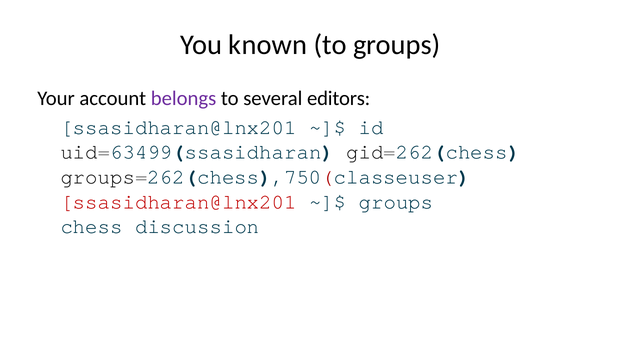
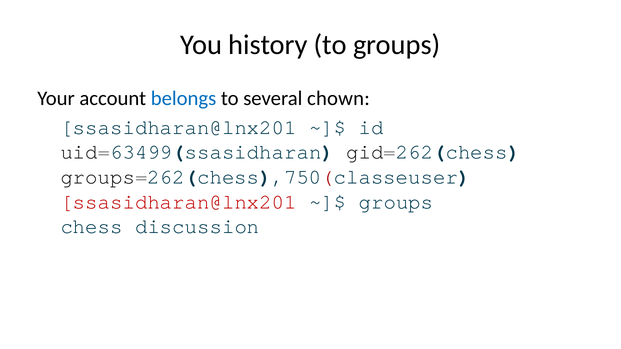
known: known -> history (268, 45)
belongs colour: purple -> blue (184, 98)
editors: editors -> chown (338, 98)
